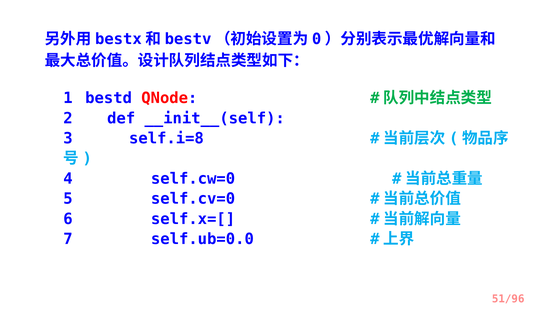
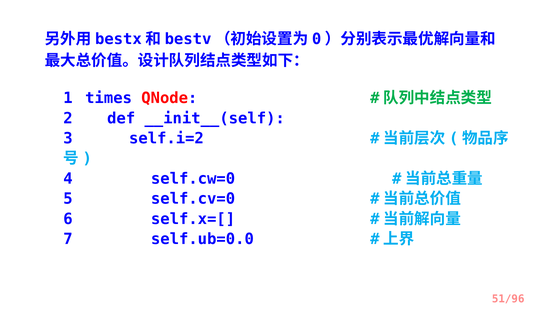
bestd: bestd -> times (109, 98)
self.i=8: self.i=8 -> self.i=2 (166, 138)
